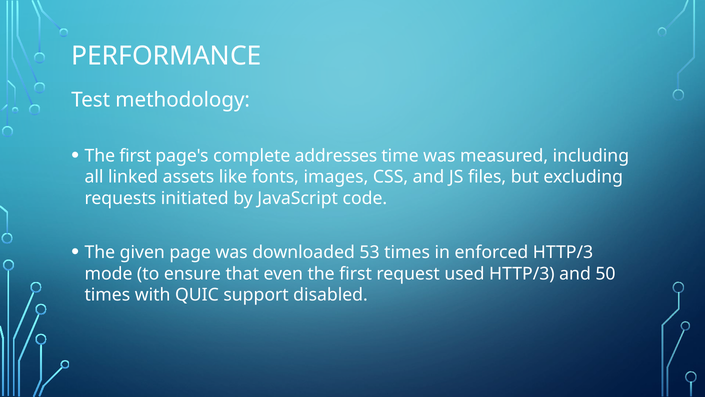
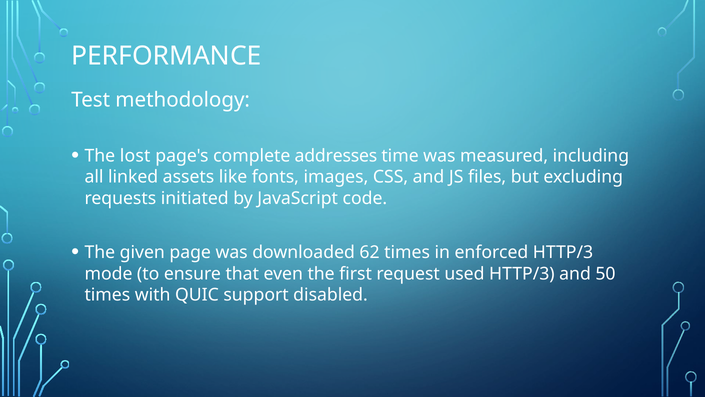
first: first -> lost (135, 156)
53: 53 -> 62 (370, 252)
